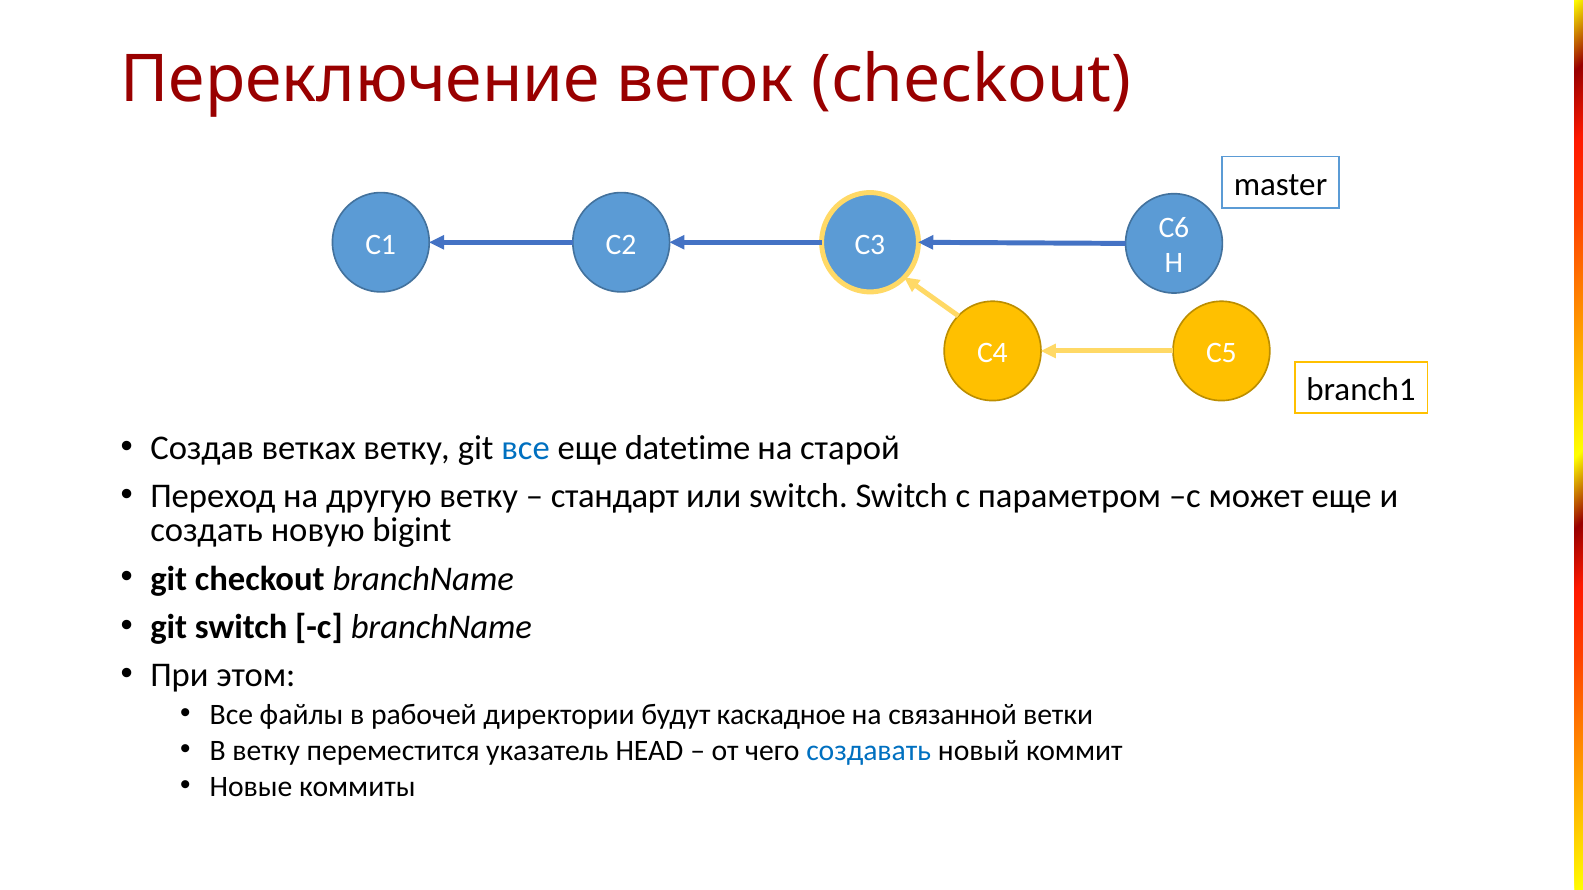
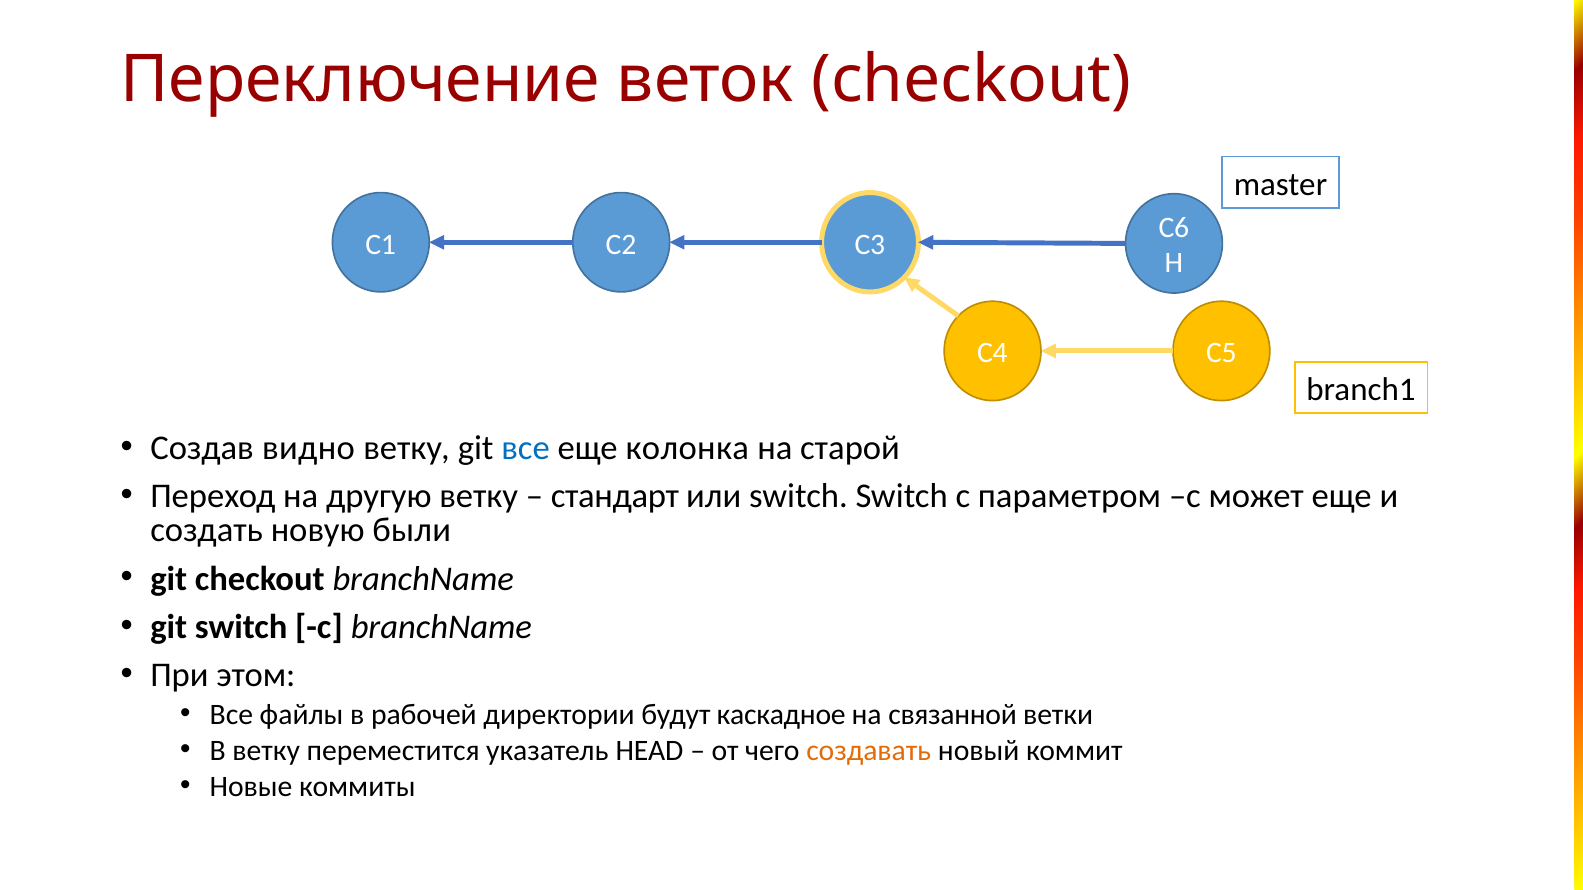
ветках: ветках -> видно (308, 448)
datetime: datetime -> колонка (687, 448)
bigint: bigint -> были (412, 530)
создавать colour: blue -> orange (869, 751)
